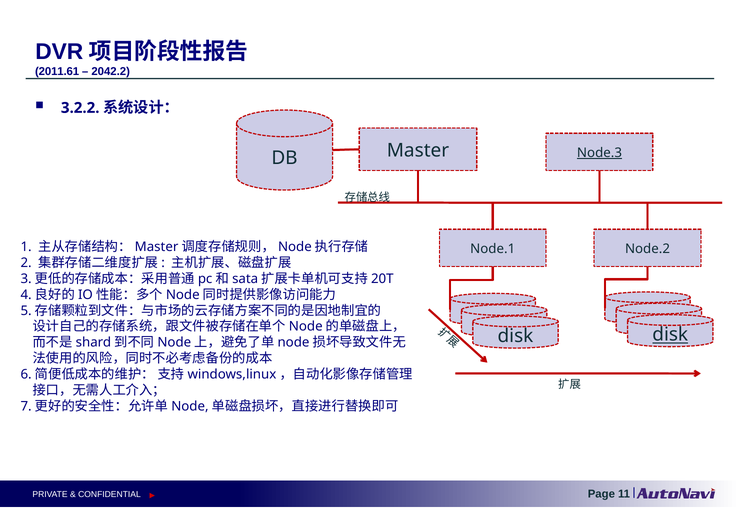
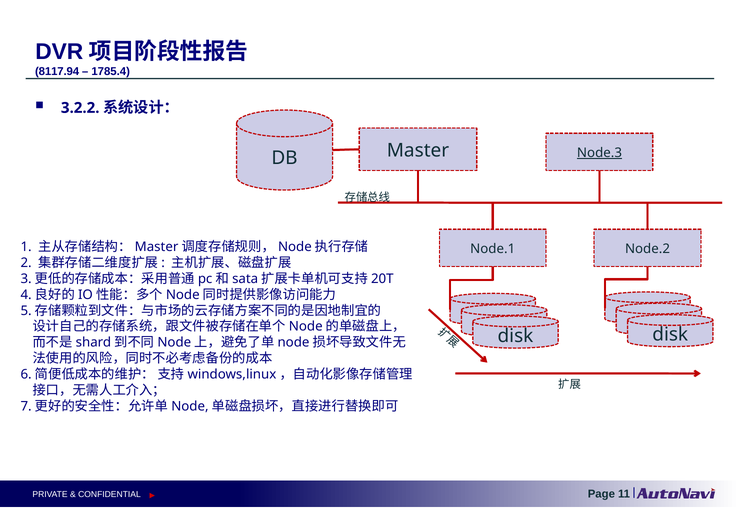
2011.61: 2011.61 -> 8117.94 (57, 71)
2042.2: 2042.2 -> 1785.4 (111, 71)
disk underline: present -> none (670, 335)
